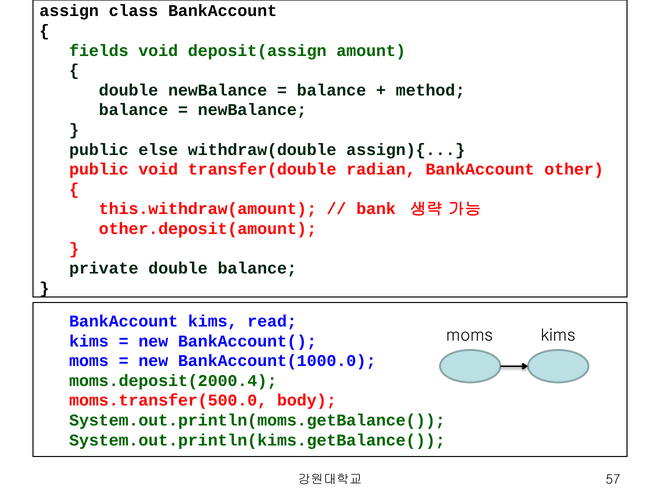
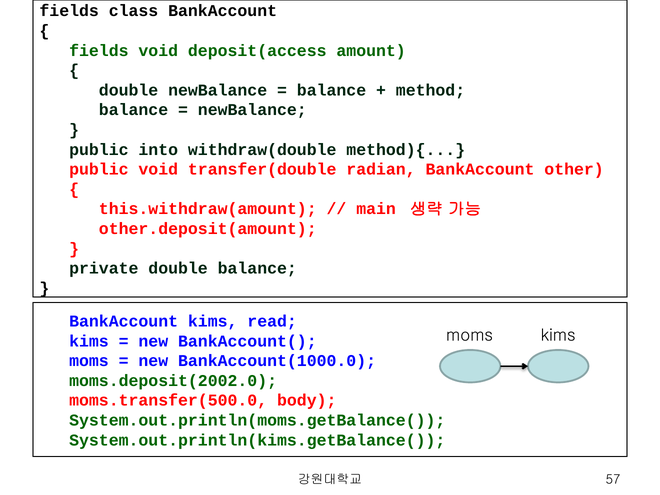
assign: assign -> fields (69, 11)
deposit(assign: deposit(assign -> deposit(access (257, 51)
else: else -> into (158, 150)
assign){: assign){ -> method){ (406, 150)
bank: bank -> main (376, 209)
moms.deposit(2000.4: moms.deposit(2000.4 -> moms.deposit(2002.0 (173, 381)
